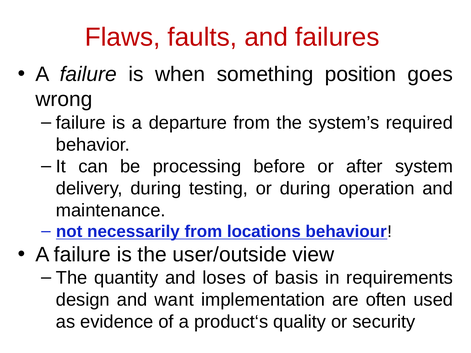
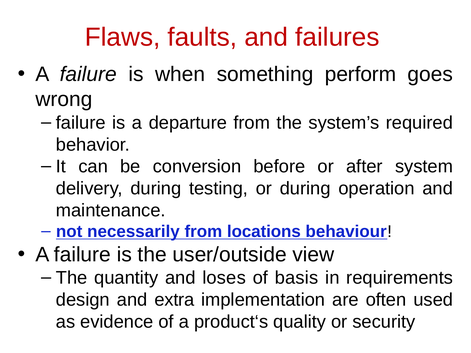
position: position -> perform (361, 74)
processing: processing -> conversion (197, 167)
want: want -> extra (174, 300)
